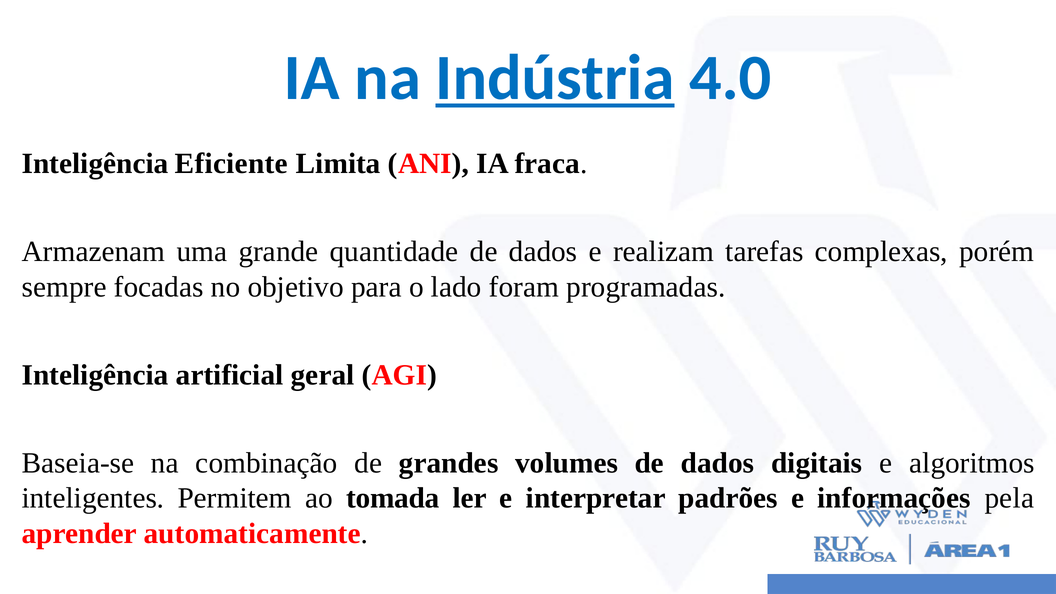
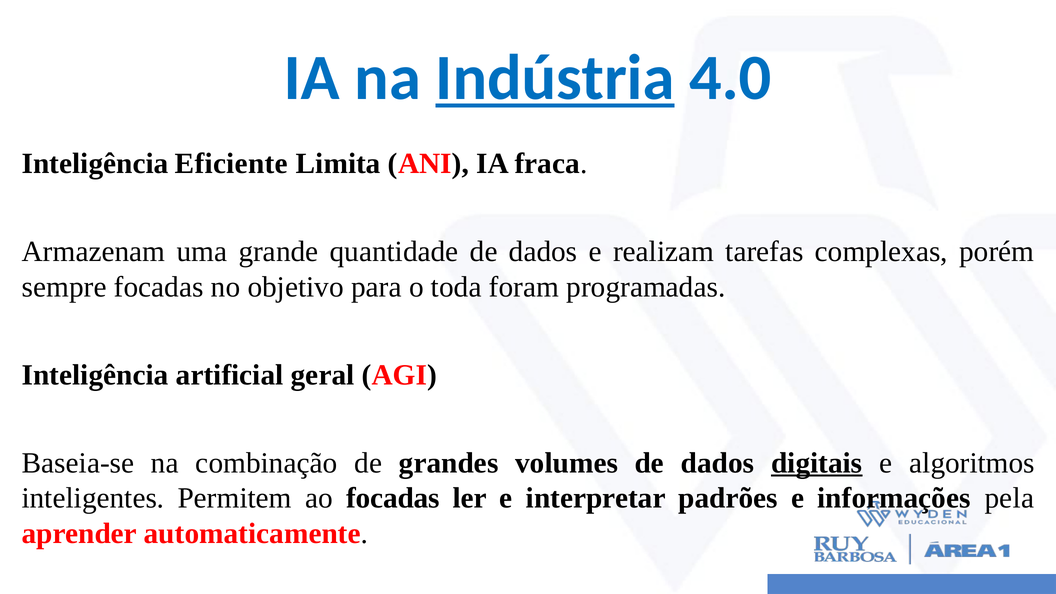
lado: lado -> toda (456, 287)
digitais underline: none -> present (817, 463)
ao tomada: tomada -> focadas (393, 498)
